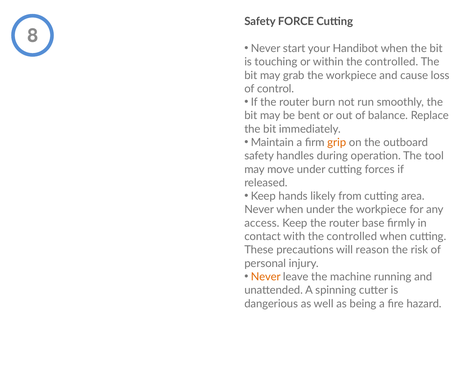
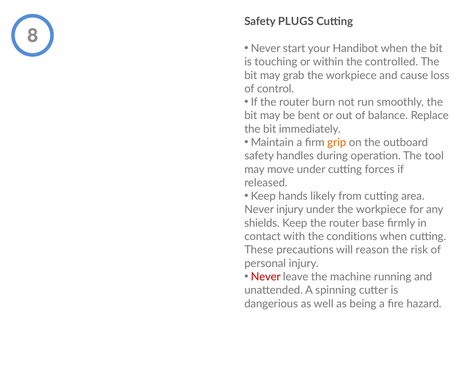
FORCE: FORCE -> PLUGS (296, 22)
Never when: when -> injury (290, 210)
access: access -> shields (262, 223)
with the controlled: controlled -> conditions (352, 236)
Never colour: orange -> red (266, 277)
